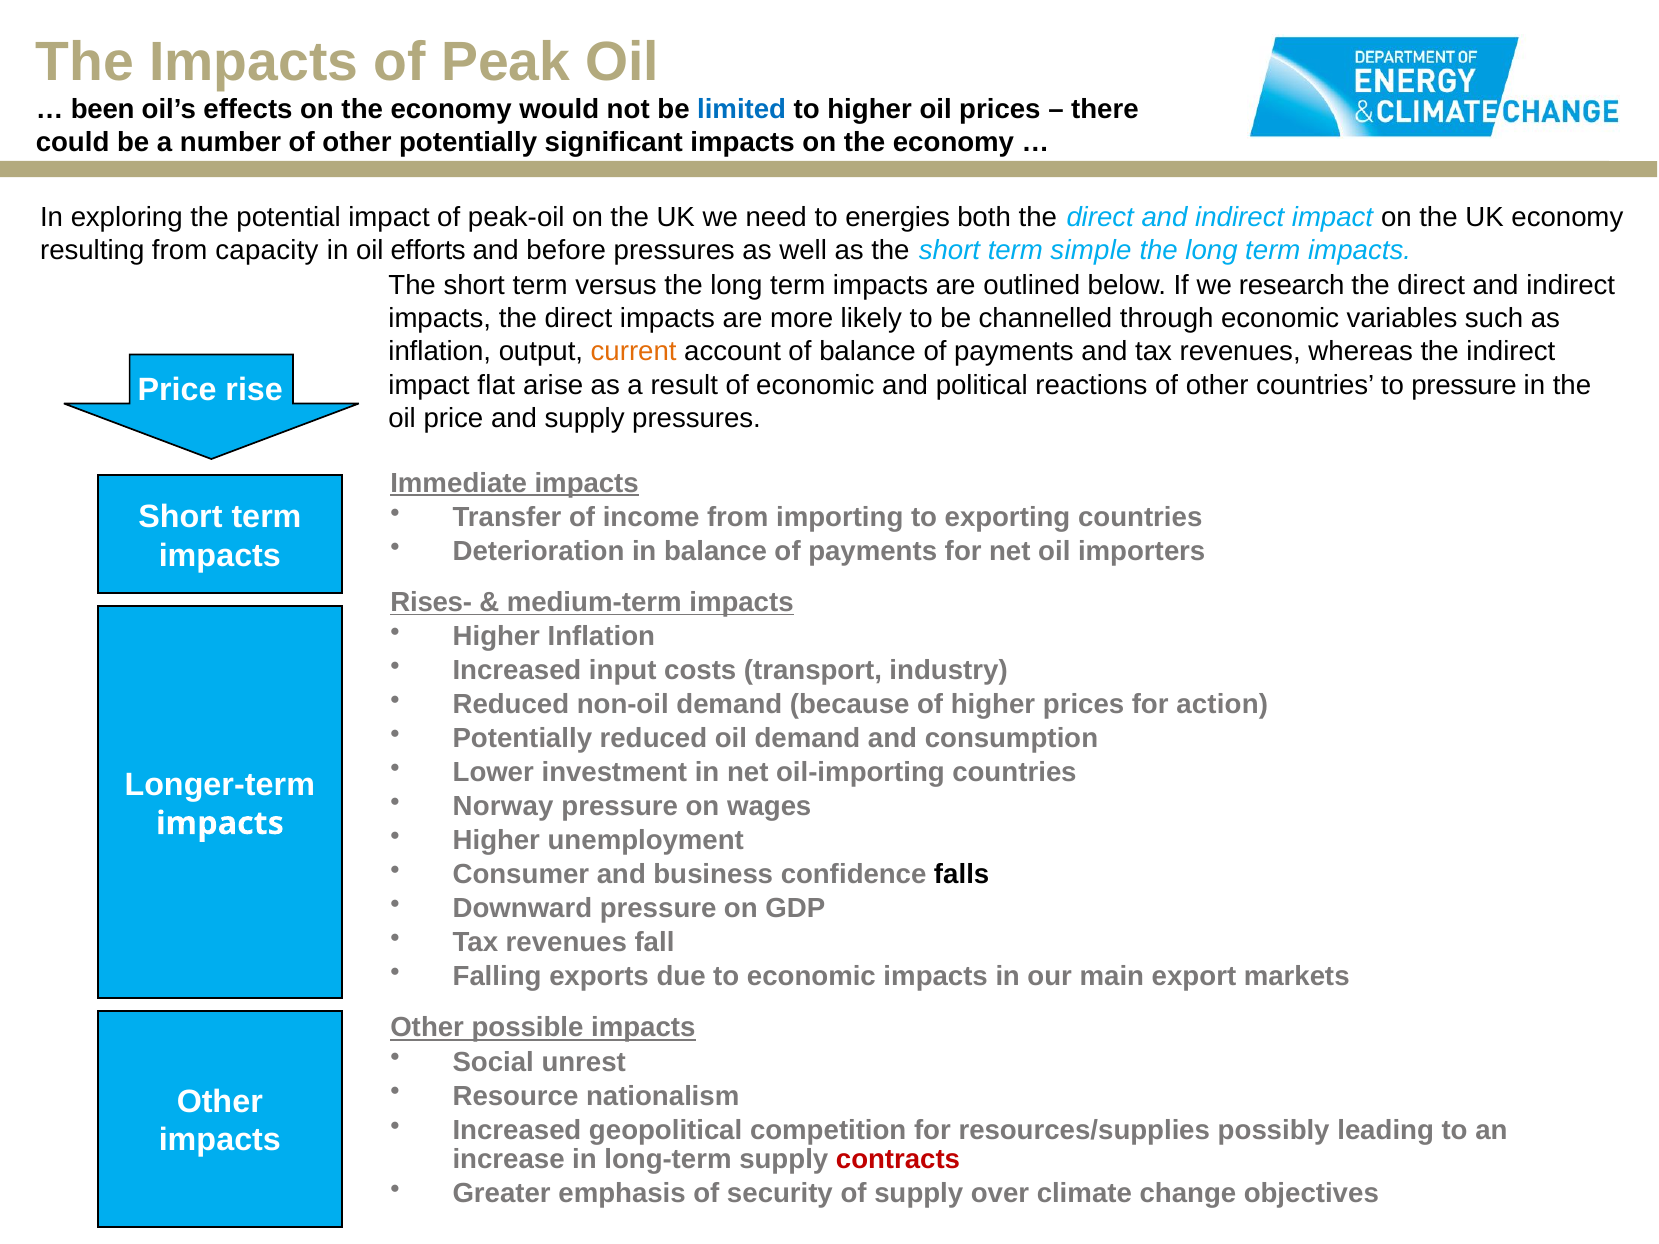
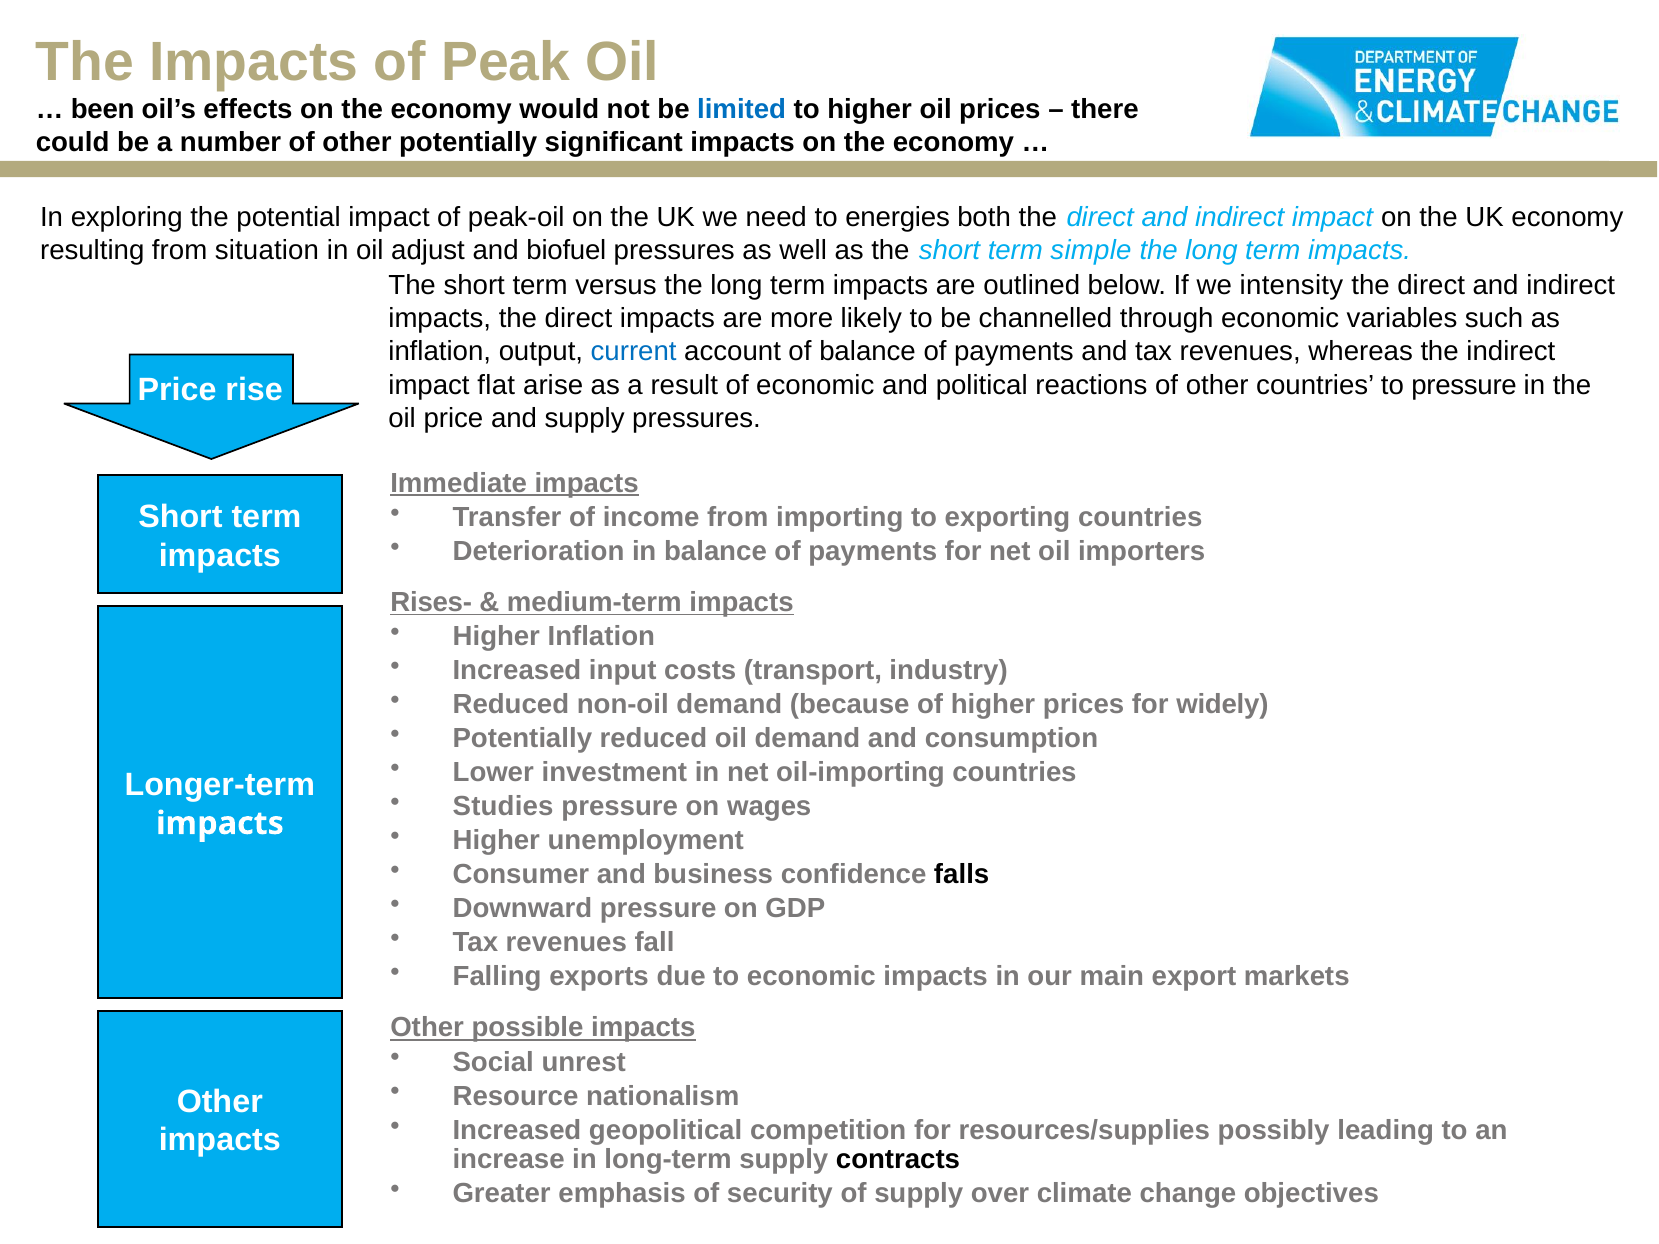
capacity: capacity -> situation (267, 251)
efforts: efforts -> adjust (428, 251)
before: before -> biofuel (566, 251)
research: research -> intensity (1291, 286)
current colour: orange -> blue (634, 352)
action: action -> widely (1222, 705)
Norway: Norway -> Studies (503, 807)
contracts colour: red -> black (898, 1160)
